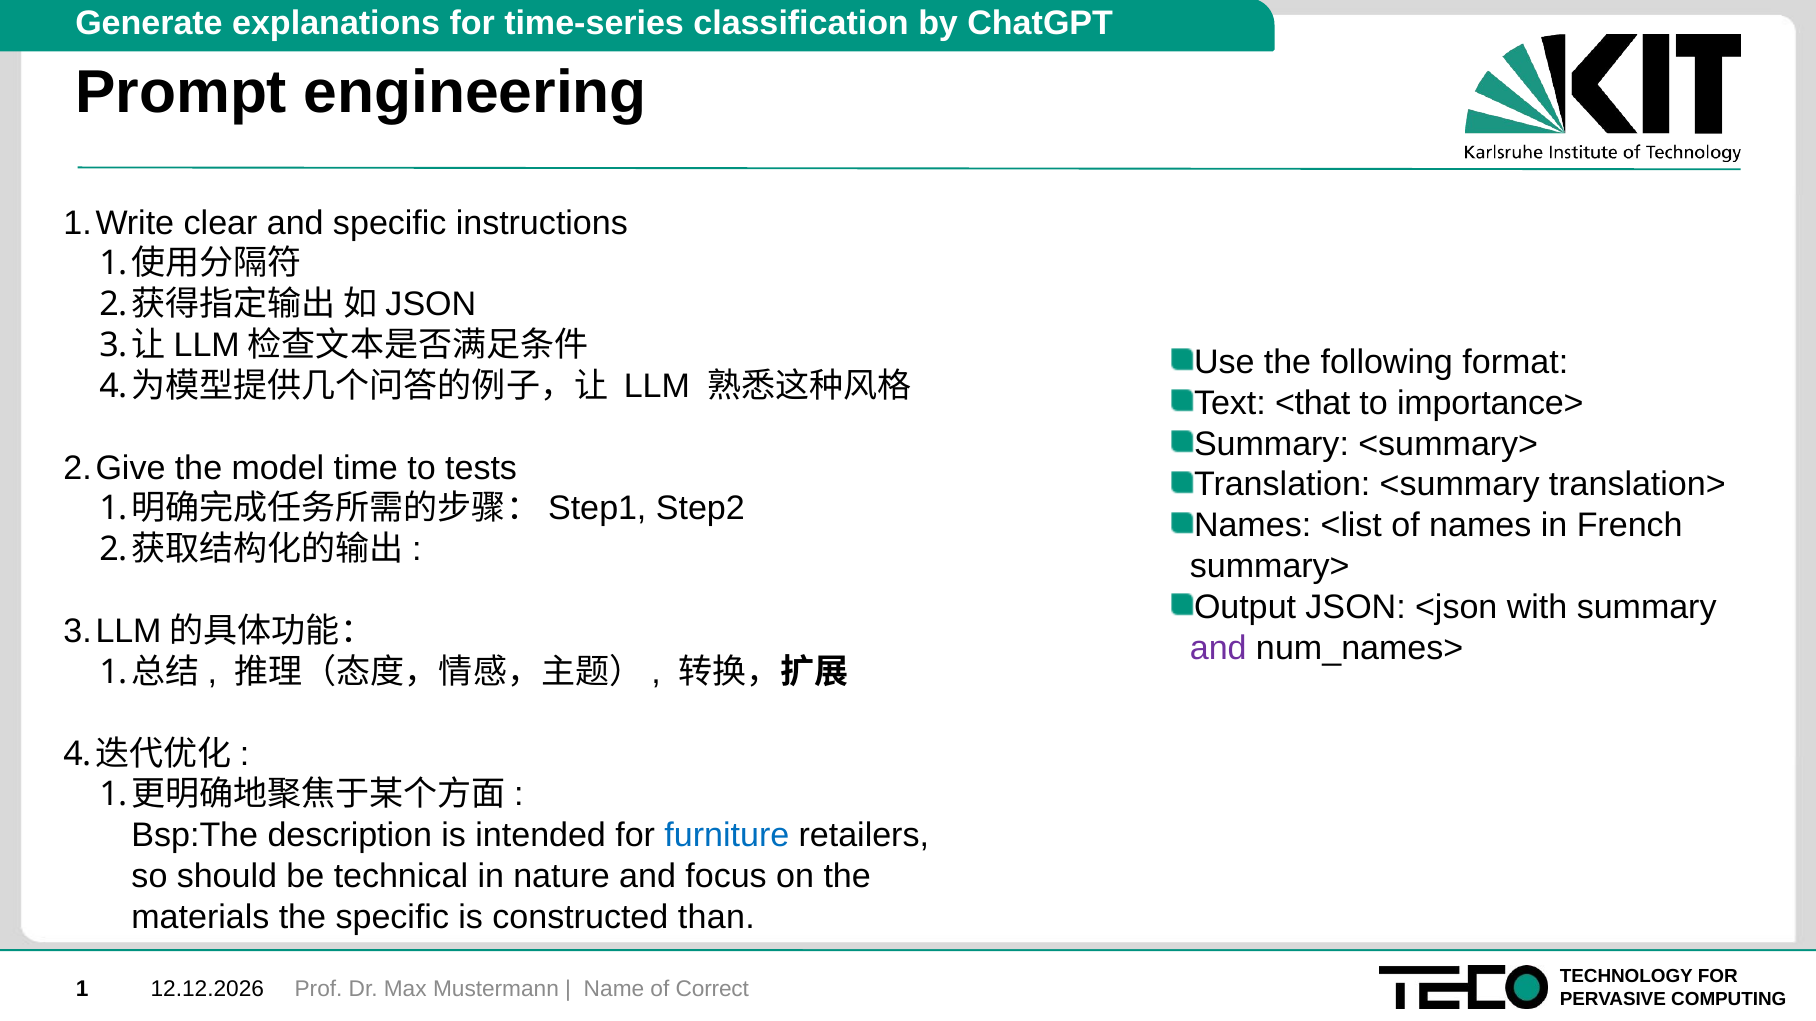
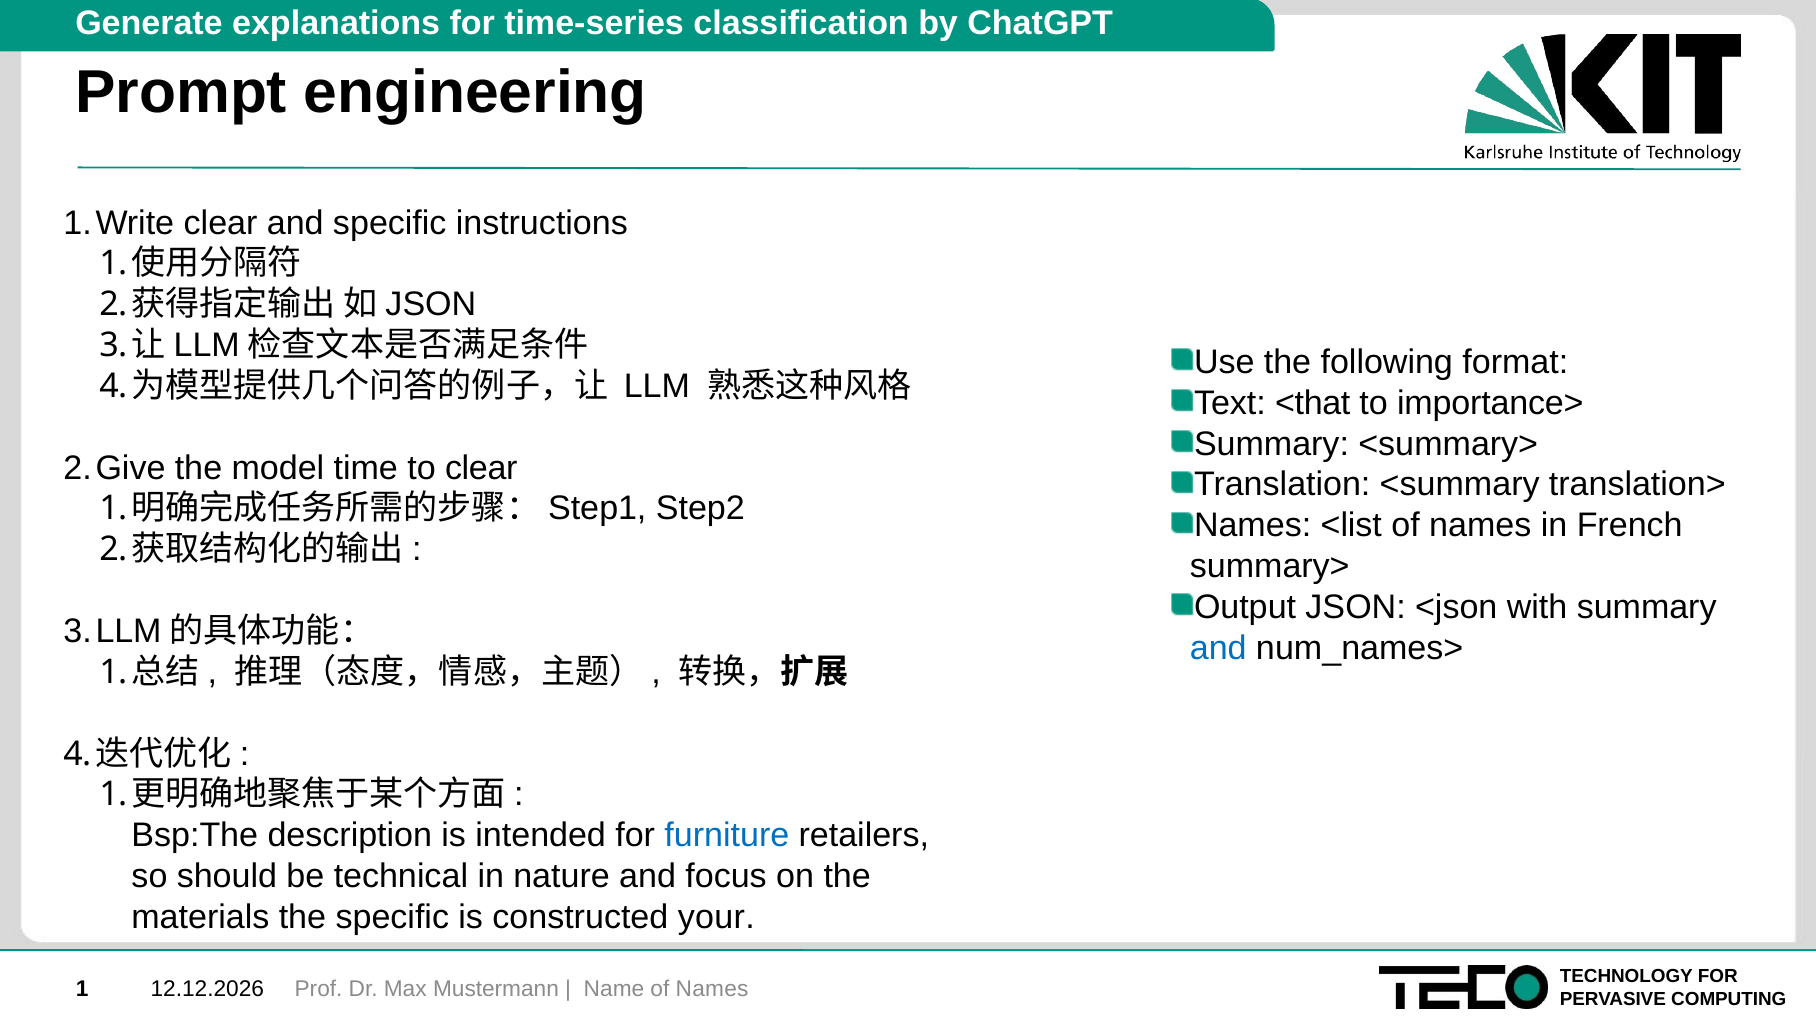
to tests: tests -> clear (481, 468)
and colour: purple -> blue (1218, 648)
than: than -> your (716, 918)
Name of Correct: Correct -> Names (712, 990)
